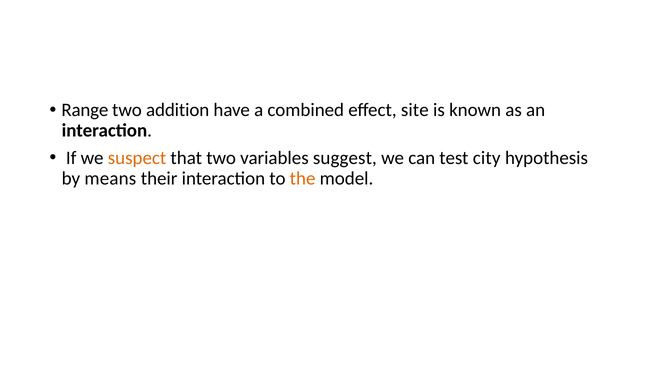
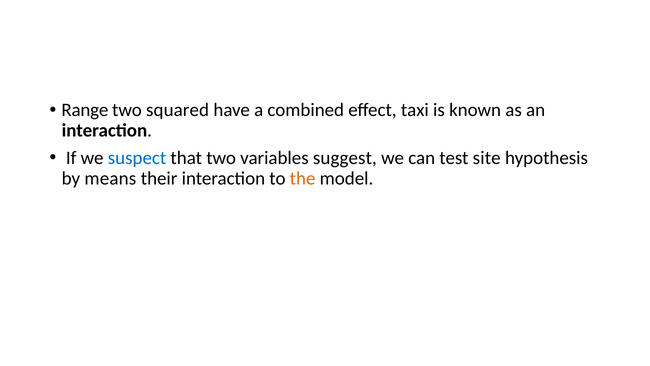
addition: addition -> squared (178, 110)
site: site -> taxi (415, 110)
suspect colour: orange -> blue (137, 158)
city: city -> site (487, 158)
